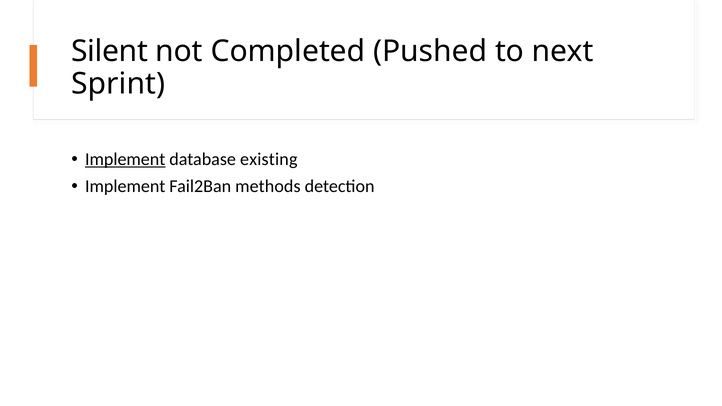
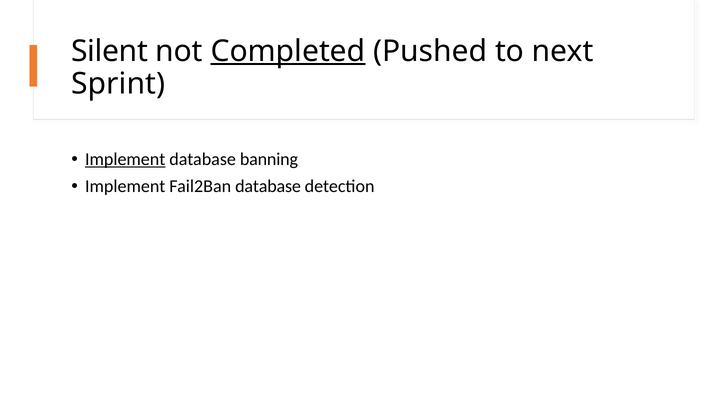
Completed underline: none -> present (288, 51)
existing: existing -> banning (269, 159)
Fail2Ban methods: methods -> database (268, 186)
